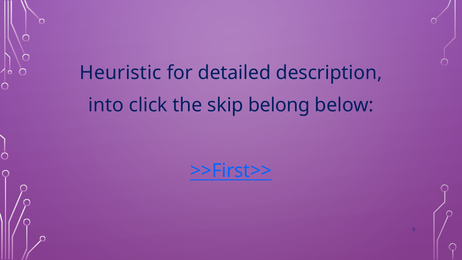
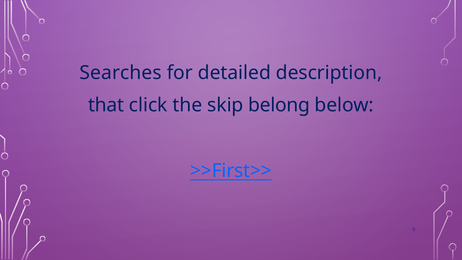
Heuristic: Heuristic -> Searches (121, 73)
into: into -> that (106, 105)
